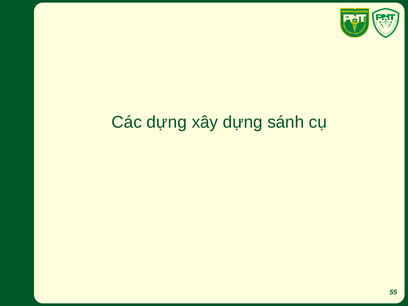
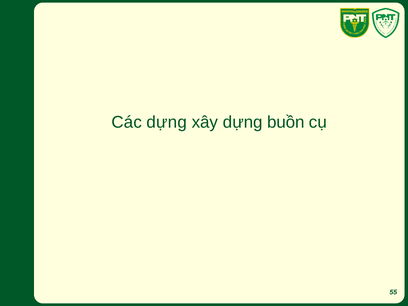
sánh: sánh -> buồn (286, 122)
